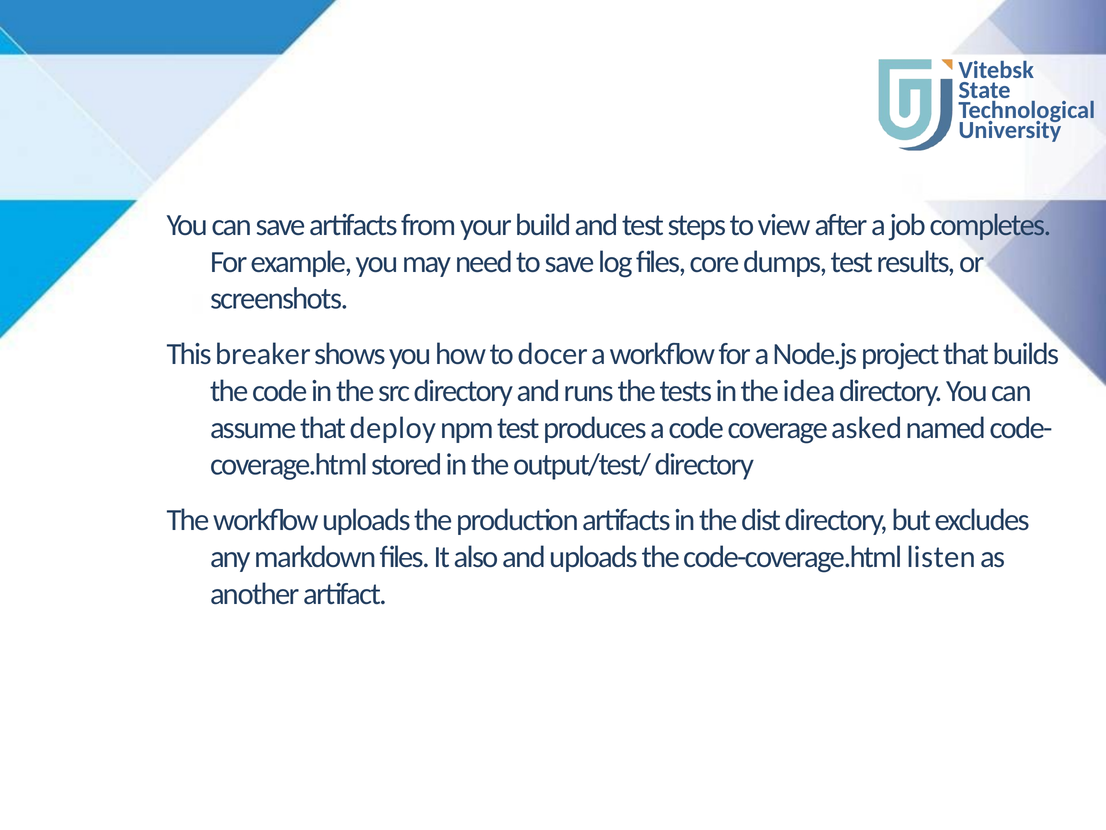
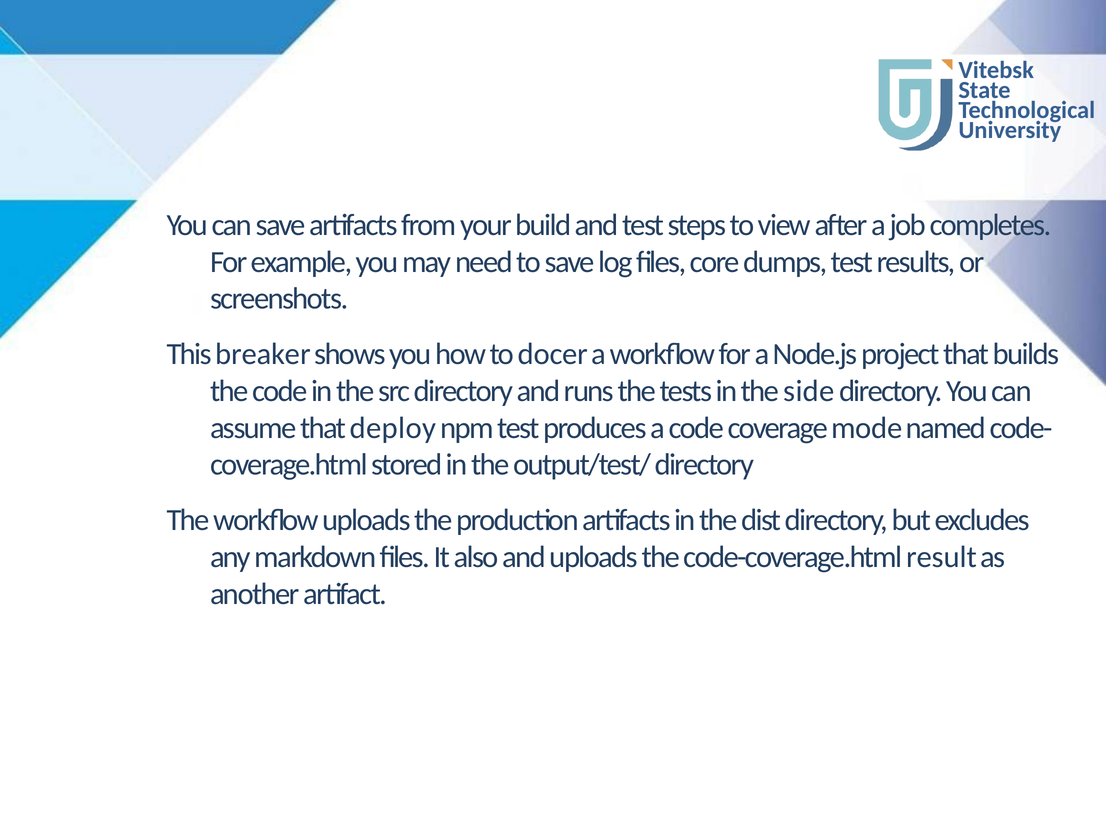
idea: idea -> side (809, 391)
asked: asked -> mode (867, 428)
listen: listen -> result (941, 557)
